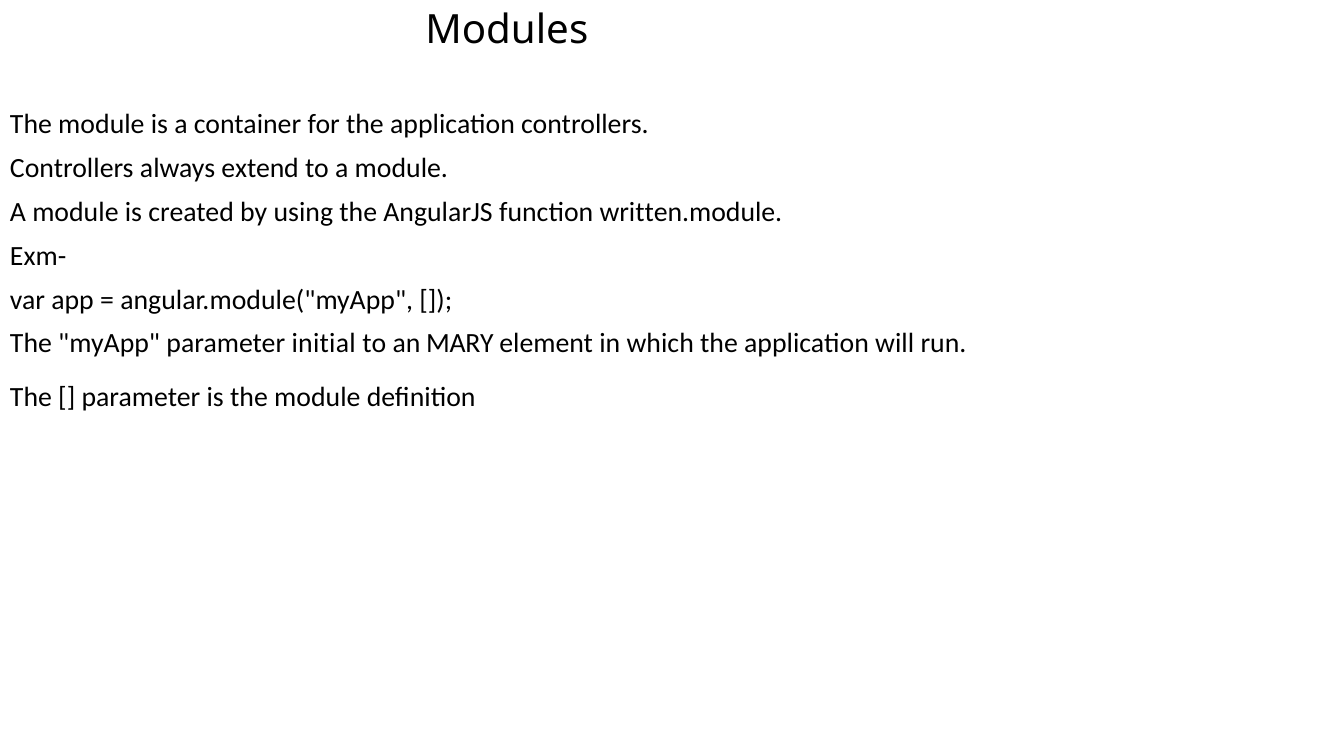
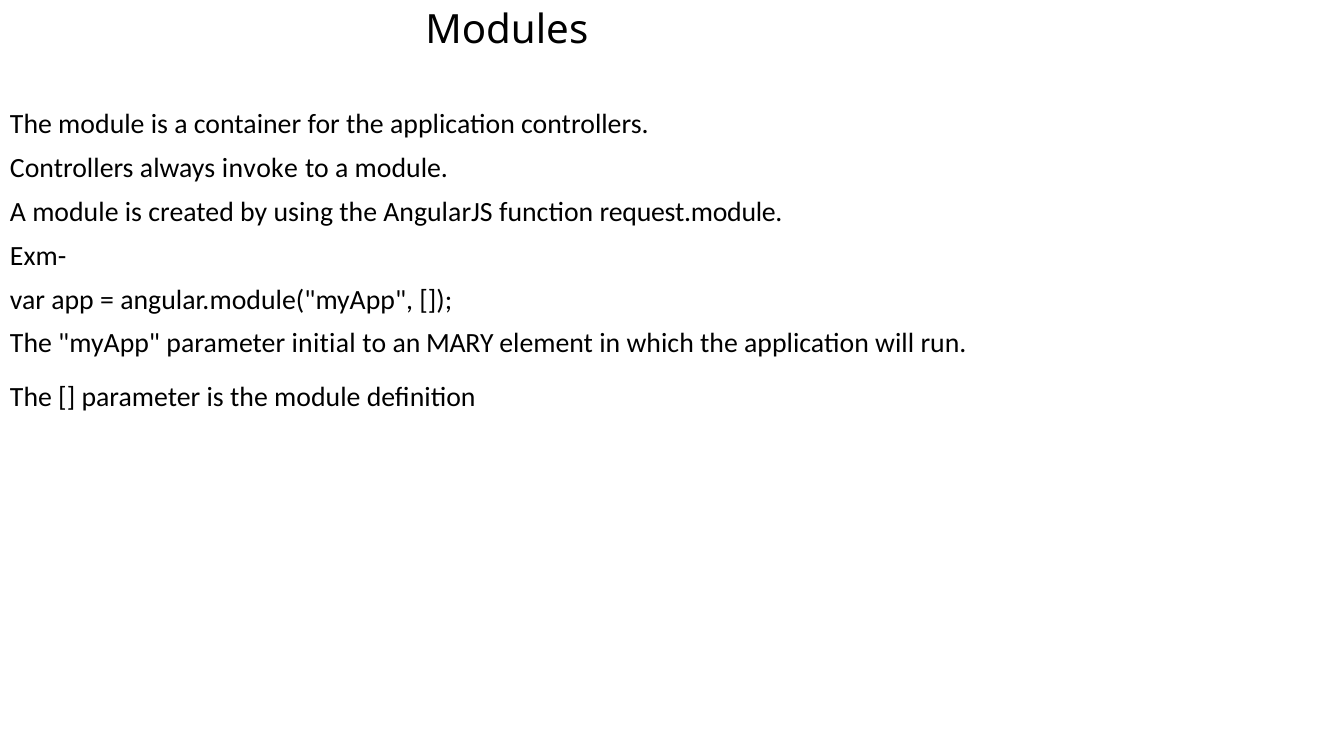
extend: extend -> invoke (260, 168)
written.module: written.module -> request.module (691, 212)
